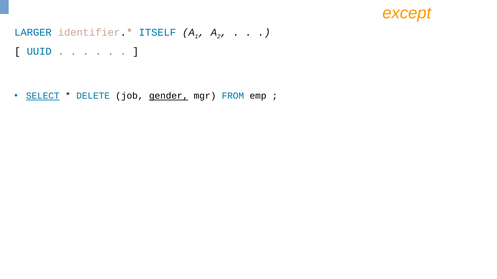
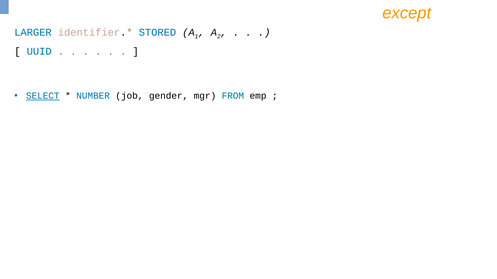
ITSELF: ITSELF -> STORED (157, 33)
DELETE: DELETE -> NUMBER (93, 96)
gender underline: present -> none (169, 96)
